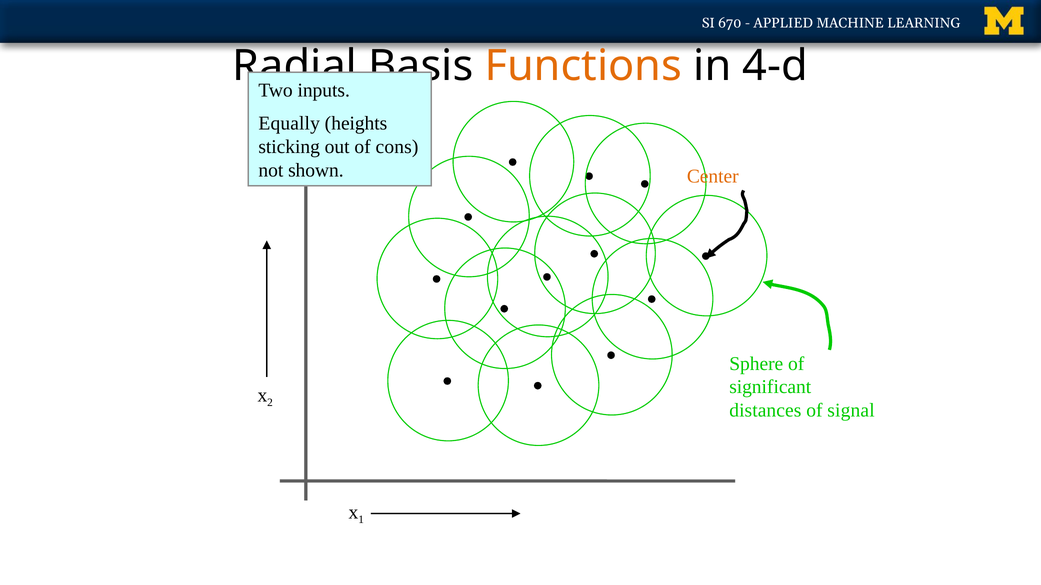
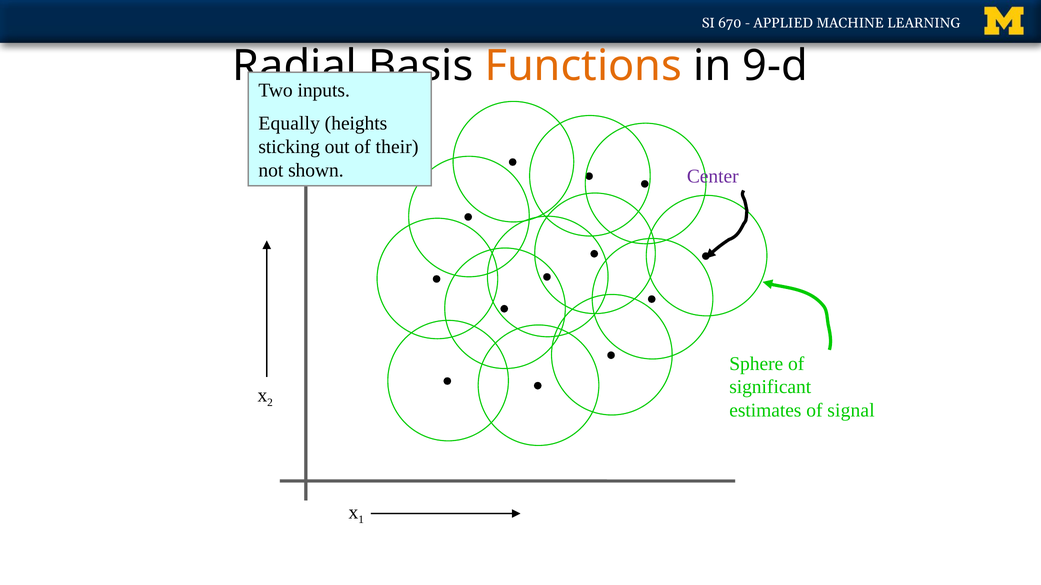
4-d: 4-d -> 9-d (775, 66)
cons: cons -> their (397, 147)
Center colour: orange -> purple (713, 177)
distances: distances -> estimates (765, 411)
